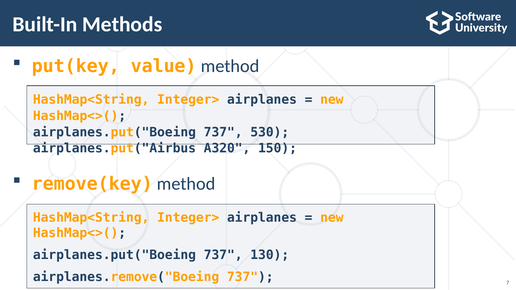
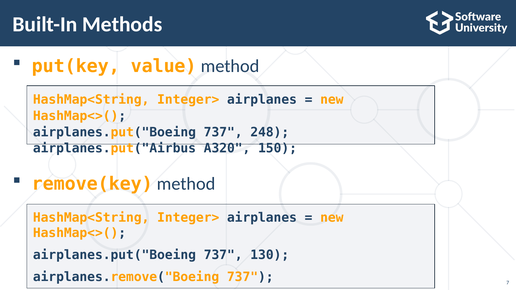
530: 530 -> 248 (270, 132)
